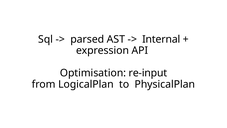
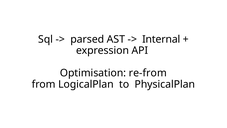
re-input: re-input -> re-from (148, 73)
